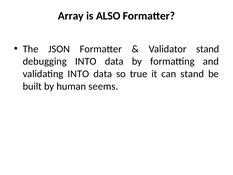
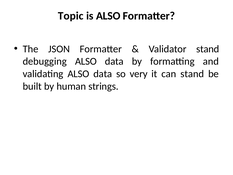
Array: Array -> Topic (71, 16)
debugging INTO: INTO -> ALSO (86, 61)
validating INTO: INTO -> ALSO (78, 74)
true: true -> very (139, 74)
seems: seems -> strings (103, 86)
